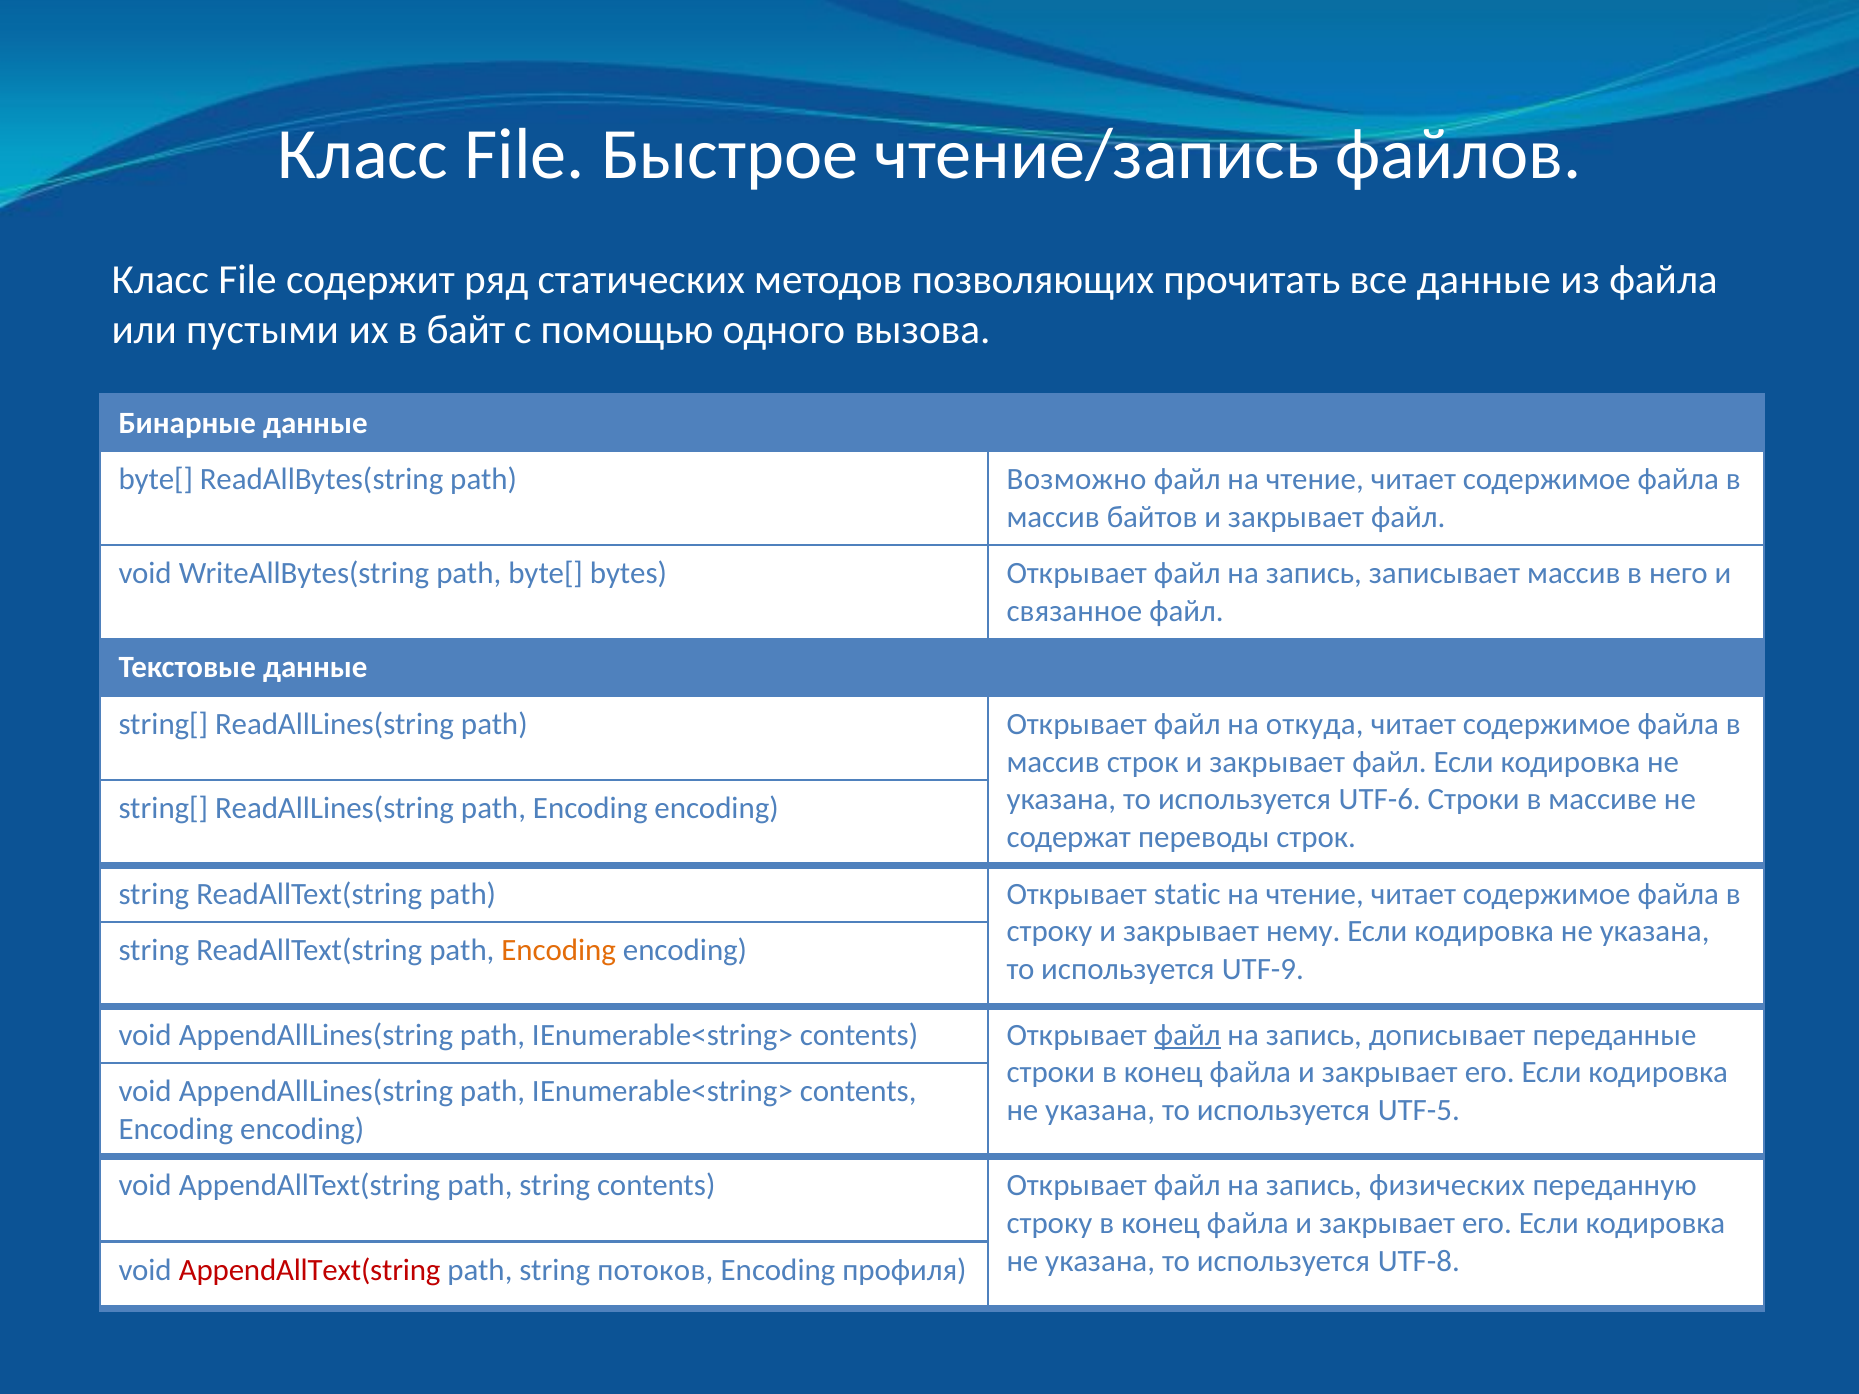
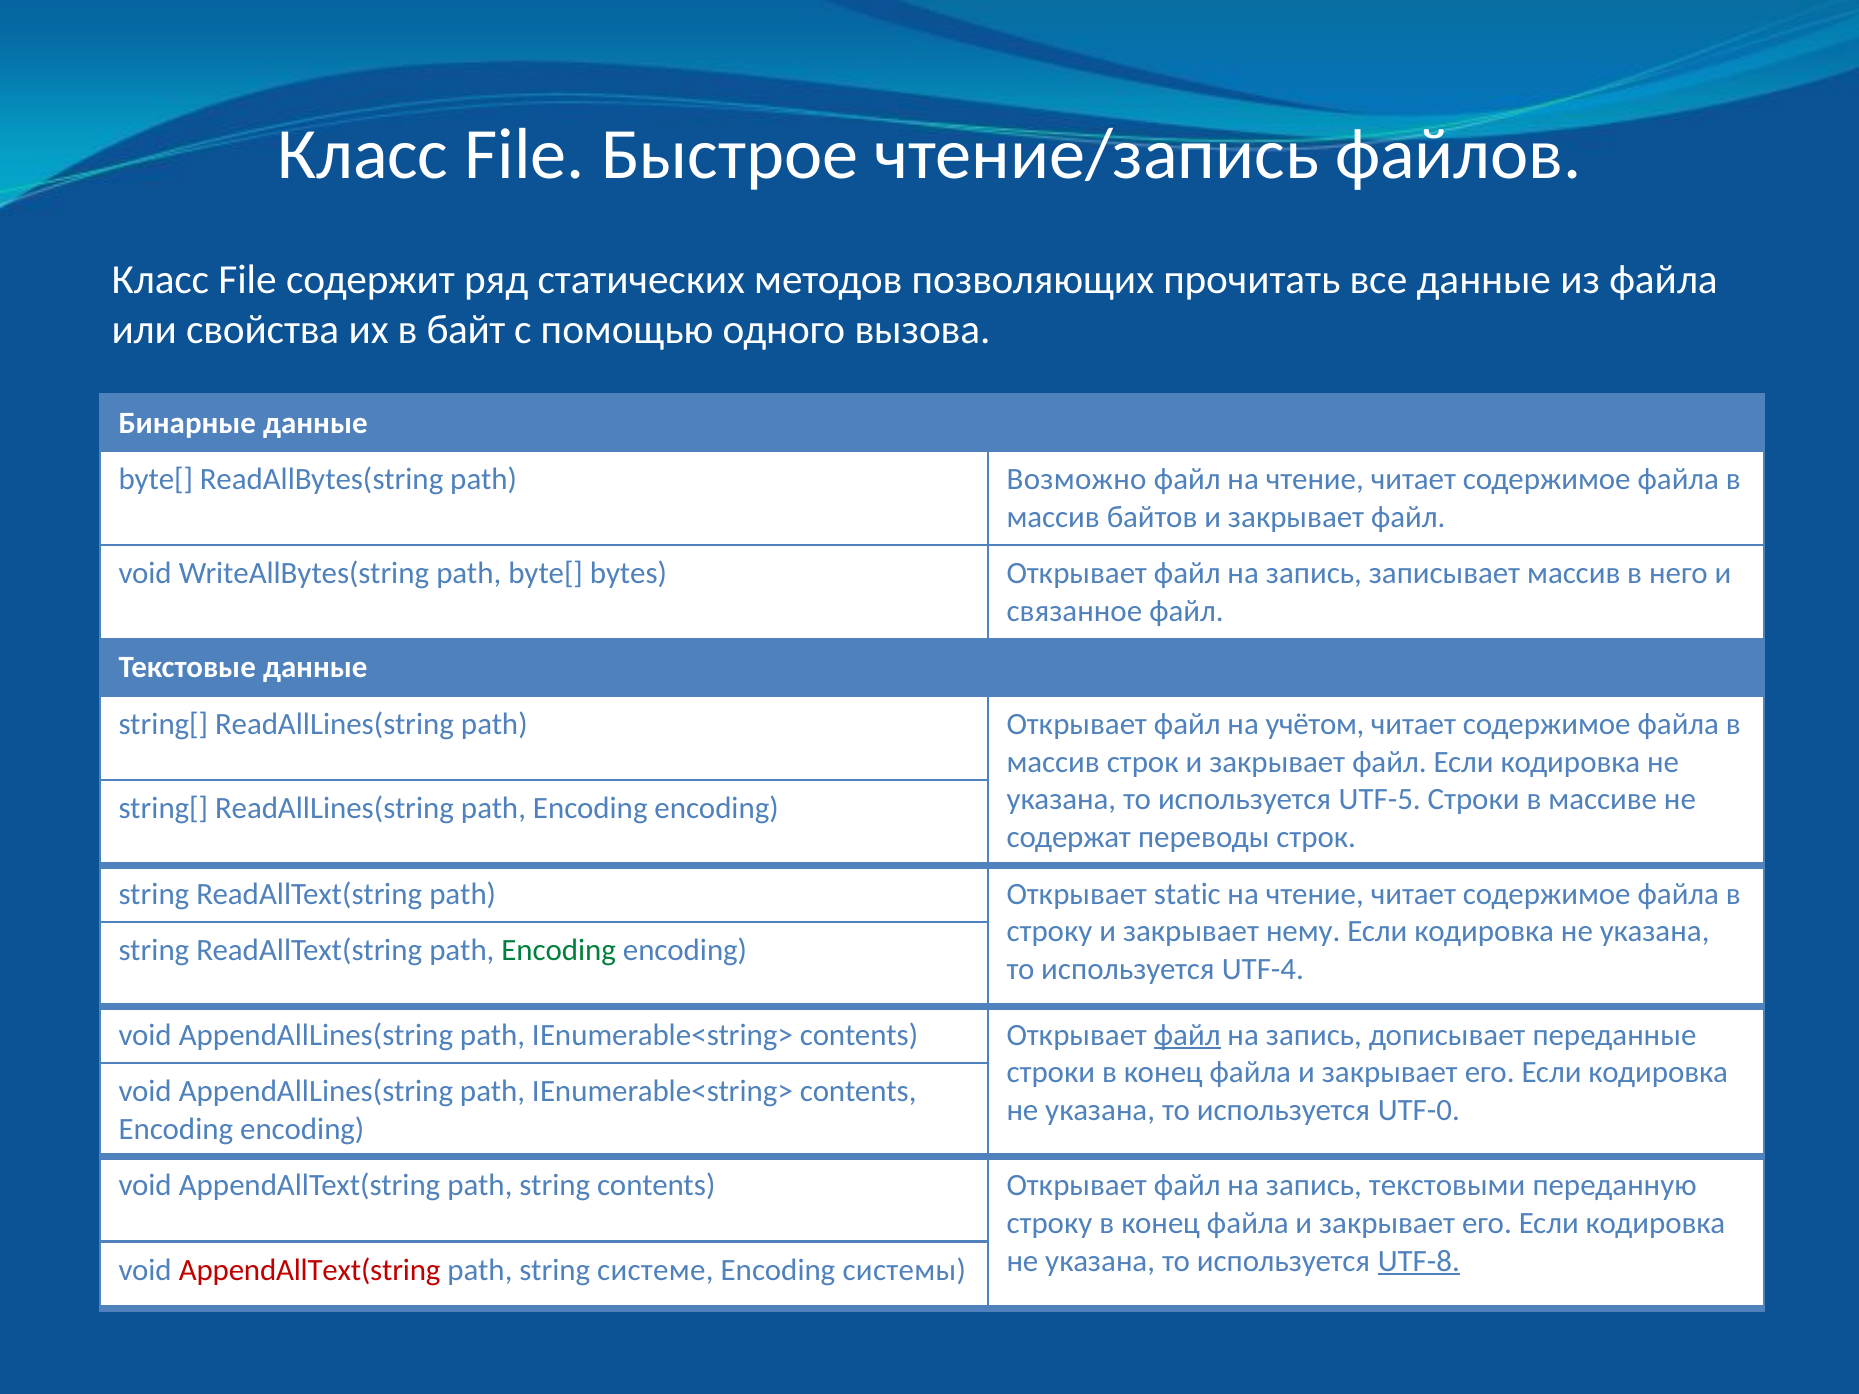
пустыми: пустыми -> свойства (263, 330)
откуда: откуда -> учётом (1315, 724)
UTF-6: UTF-6 -> UTF-5 (1380, 800)
Encoding colour: orange -> green (559, 950)
UTF-9: UTF-9 -> UTF-4 (1263, 970)
UTF-5: UTF-5 -> UTF-0 (1419, 1111)
физических: физических -> текстовыми (1447, 1186)
UTF-8 underline: none -> present (1419, 1261)
потоков: потоков -> системе (655, 1270)
профиля: профиля -> системы (904, 1270)
